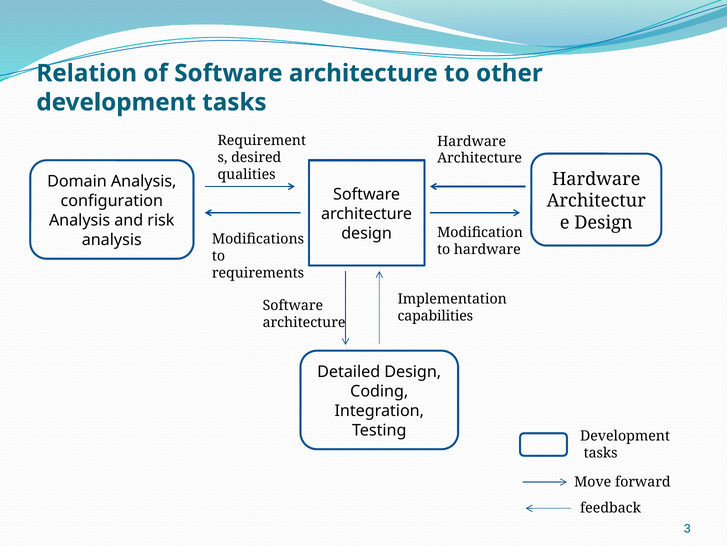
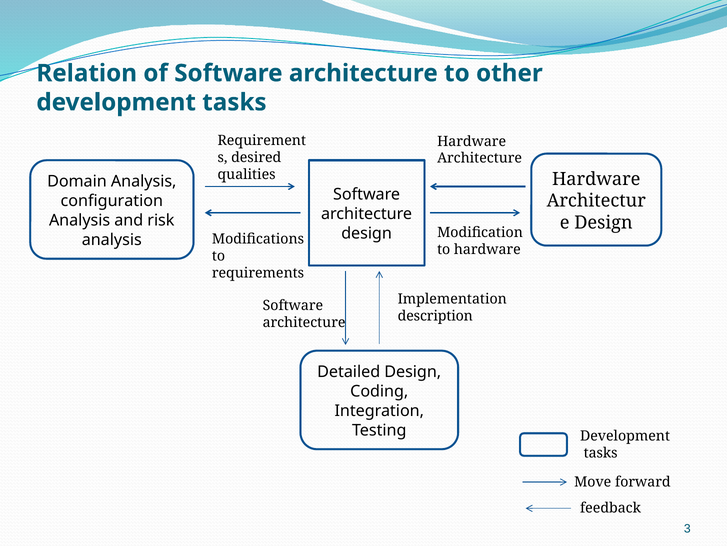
capabilities: capabilities -> description (435, 315)
